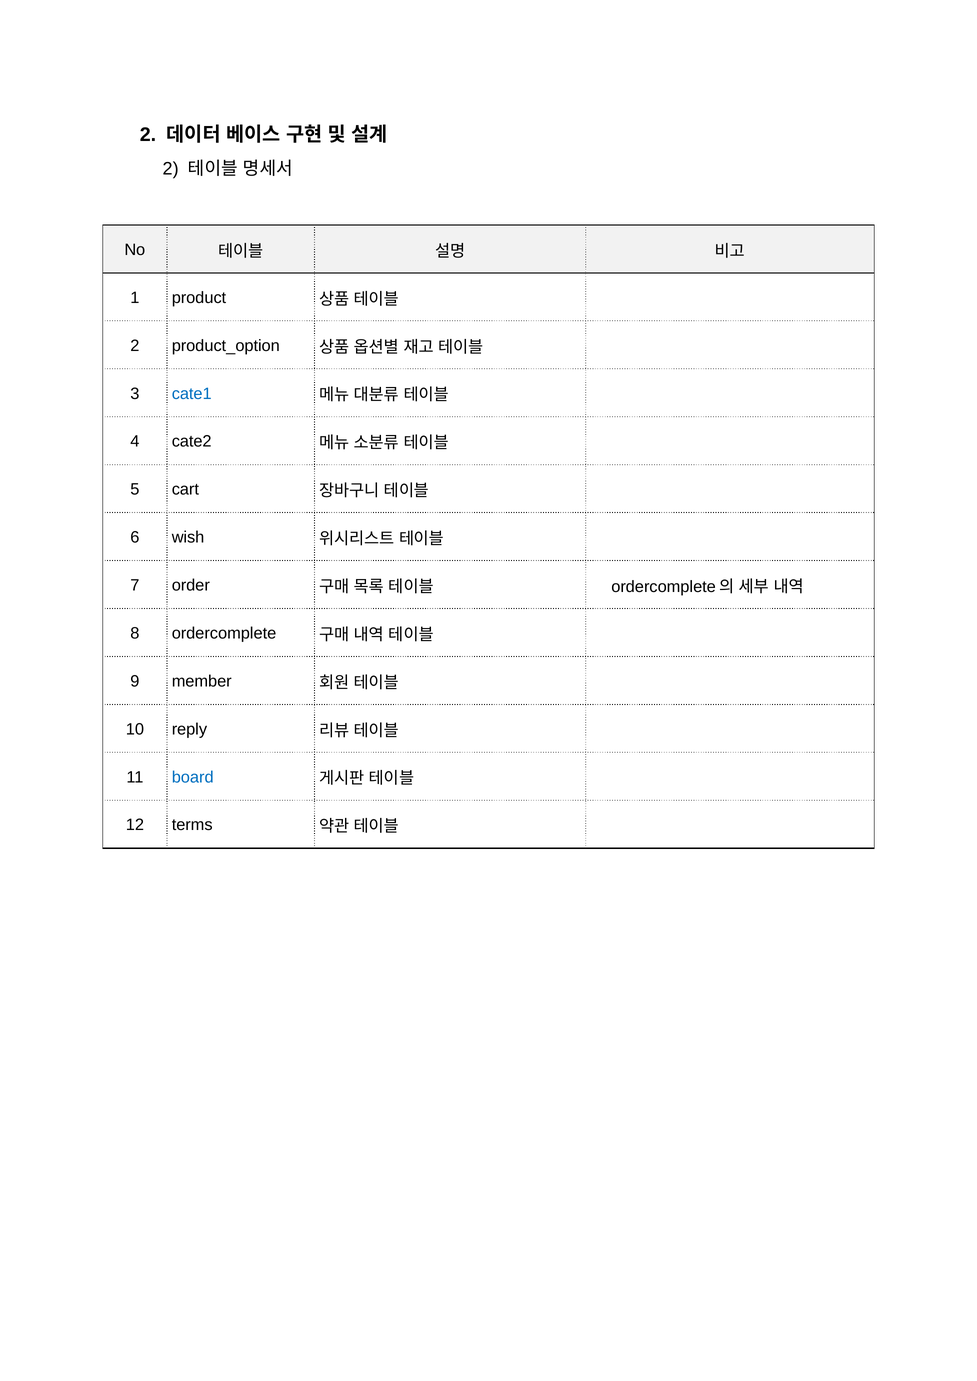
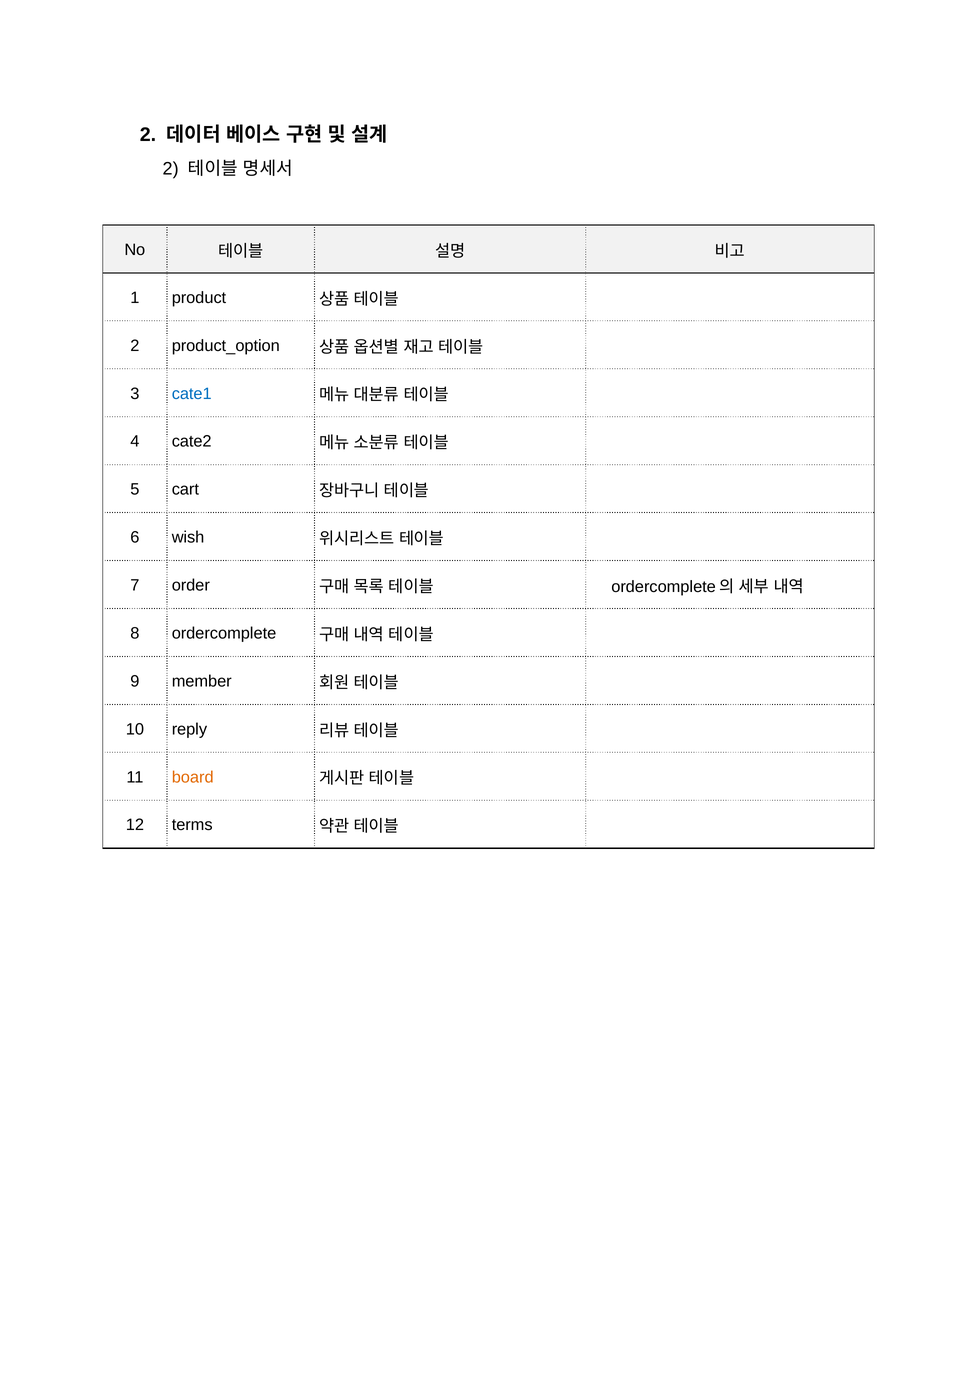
board colour: blue -> orange (193, 777)
